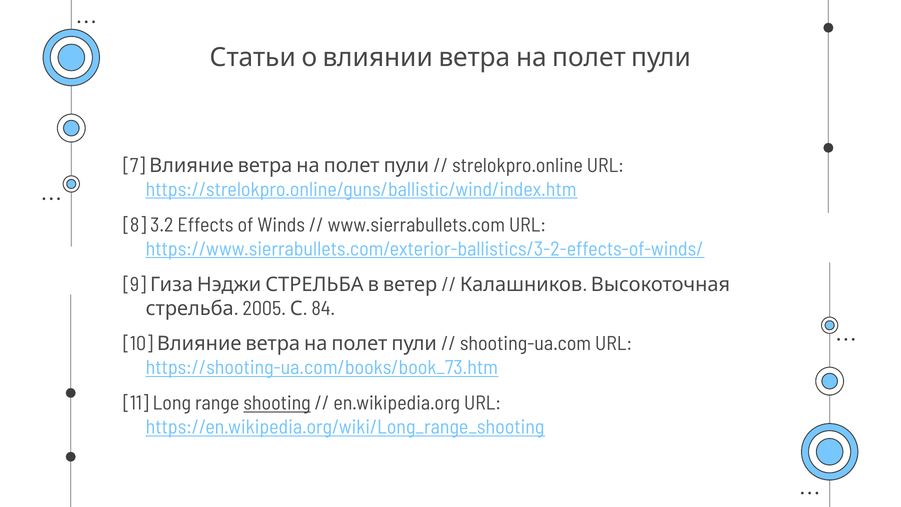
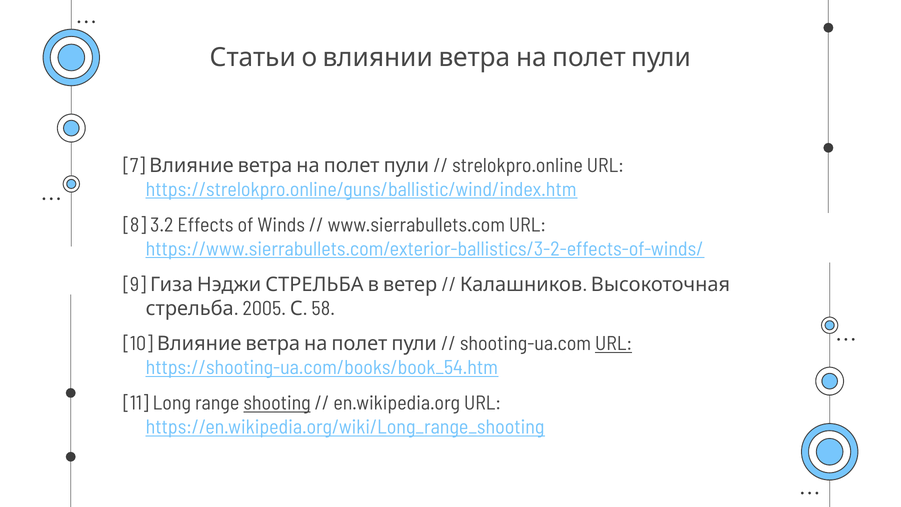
84: 84 -> 58 (323, 308)
URL underline: none -> present (614, 344)
https://shooting-ua.com/books/book_73.htm: https://shooting-ua.com/books/book_73.htm -> https://shooting-ua.com/books/book_54.htm (322, 368)
